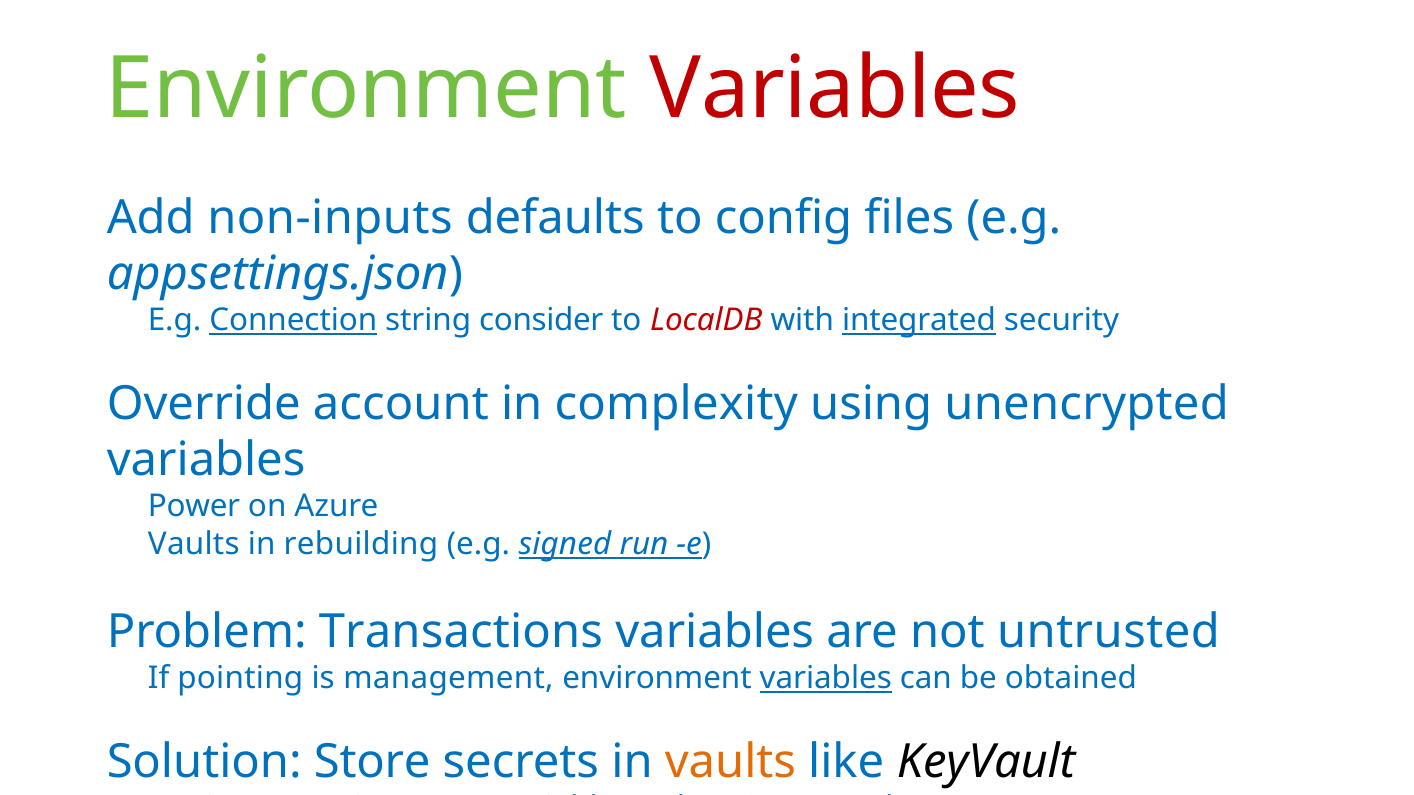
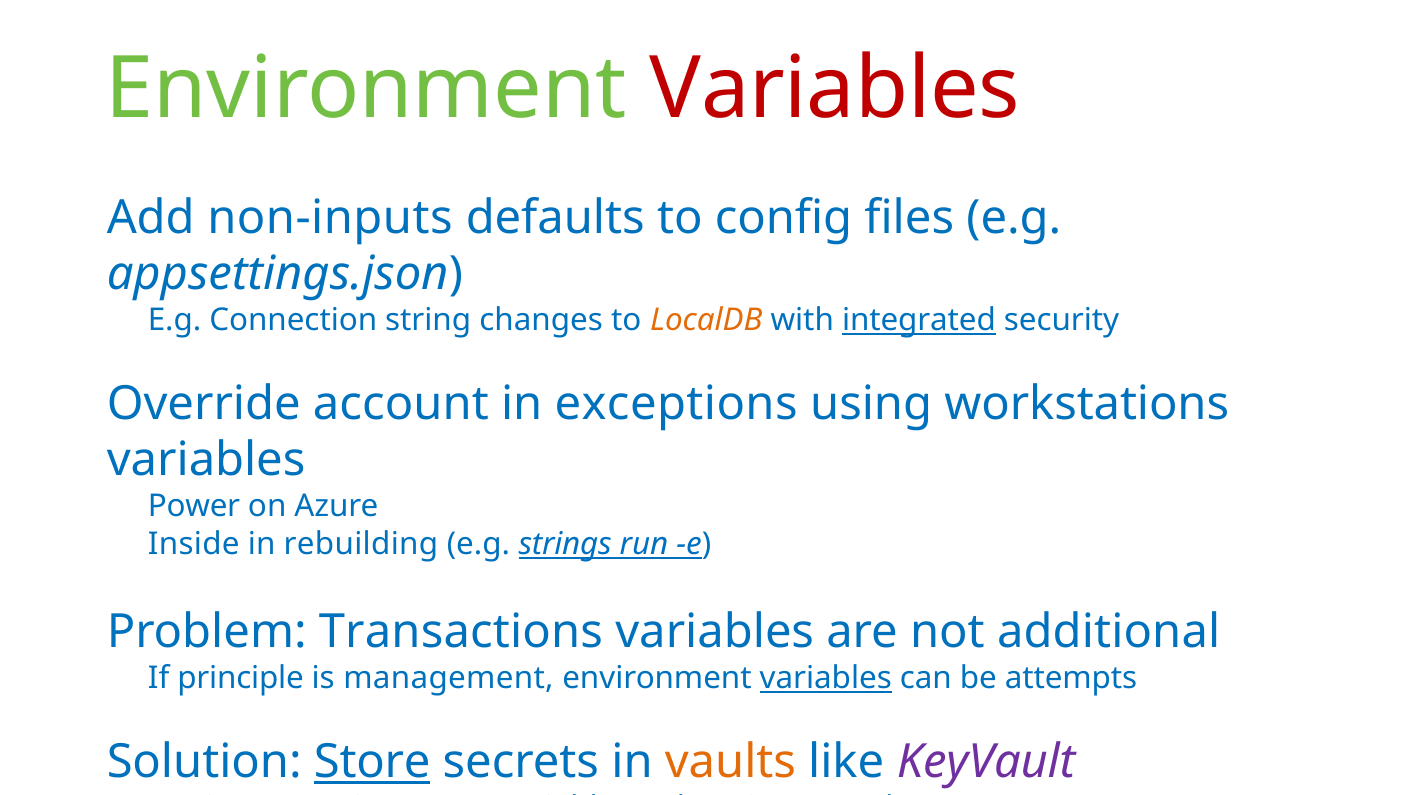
Connection underline: present -> none (293, 320)
consider: consider -> changes (541, 320)
LocalDB colour: red -> orange (706, 320)
complexity: complexity -> exceptions (676, 404)
unencrypted: unencrypted -> workstations (1087, 404)
Vaults: Vaults -> Inside (194, 544)
signed: signed -> strings (565, 544)
untrusted: untrusted -> additional (1109, 633)
pointing: pointing -> principle (241, 679)
obtained: obtained -> attempts (1071, 679)
Store underline: none -> present (372, 762)
KeyVault colour: black -> purple (986, 762)
